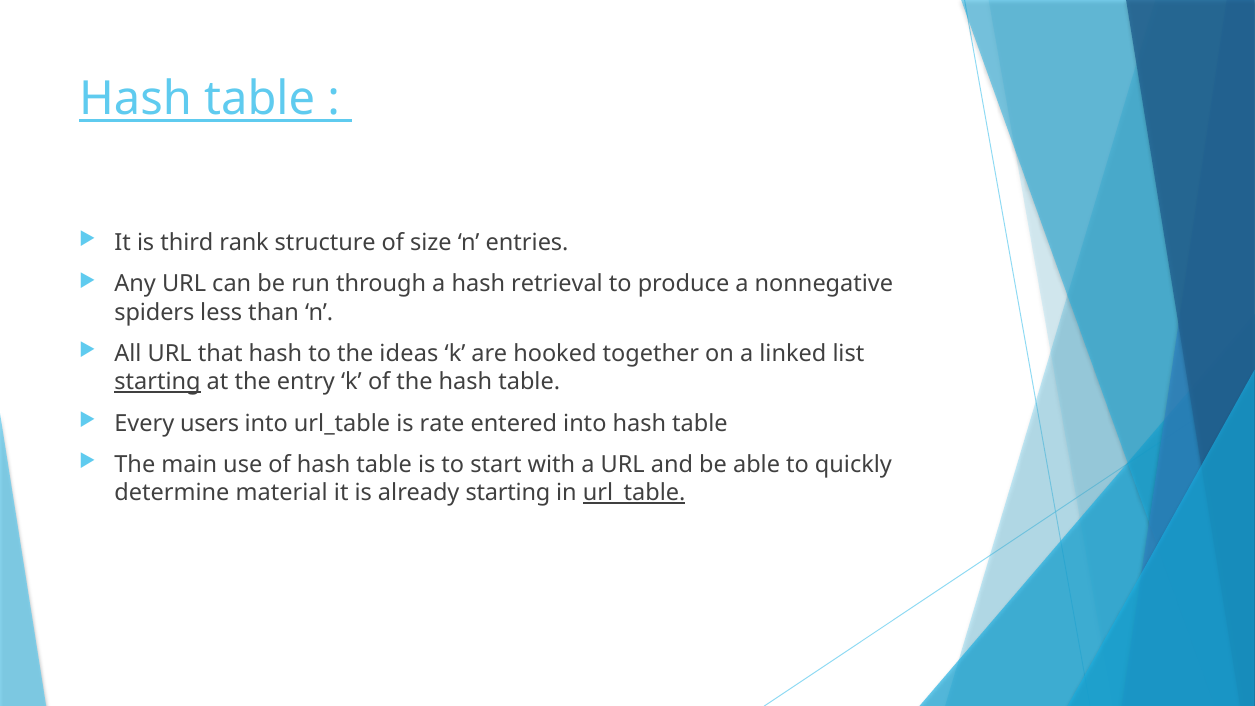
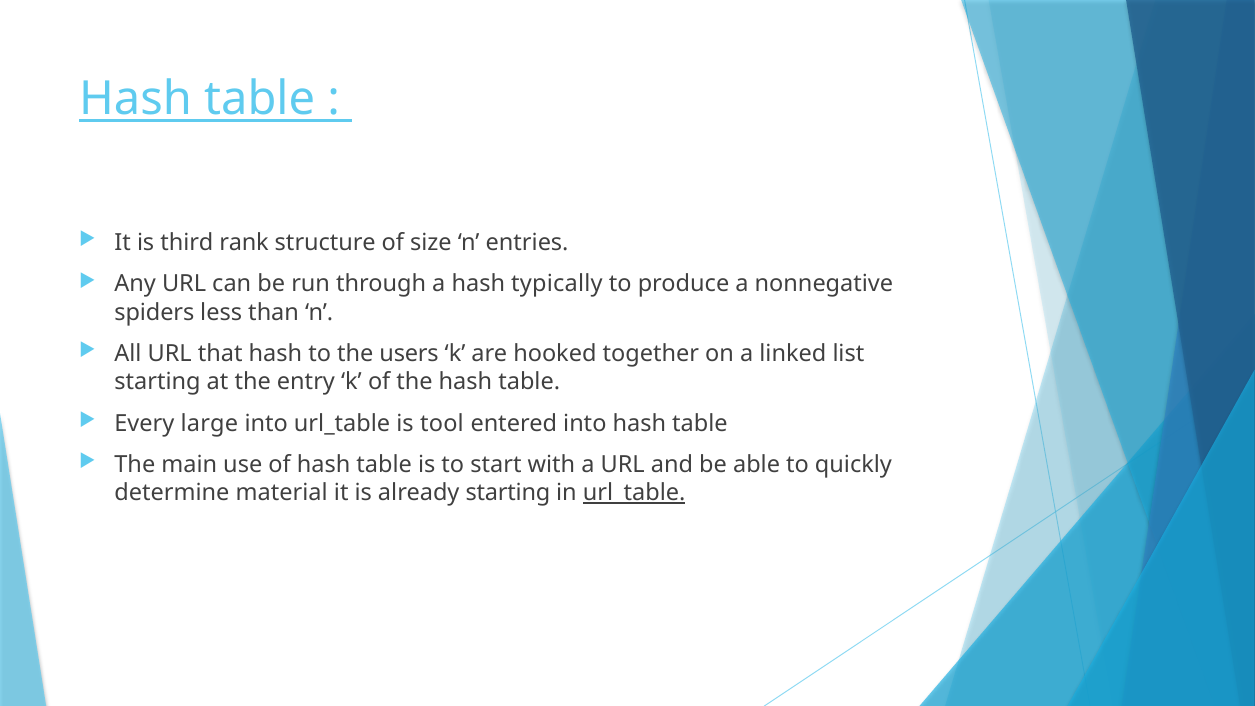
retrieval: retrieval -> typically (557, 284)
ideas: ideas -> users (409, 354)
starting underline: present -> none (158, 382)
users: users -> large (209, 423)
rate: rate -> tool (442, 423)
